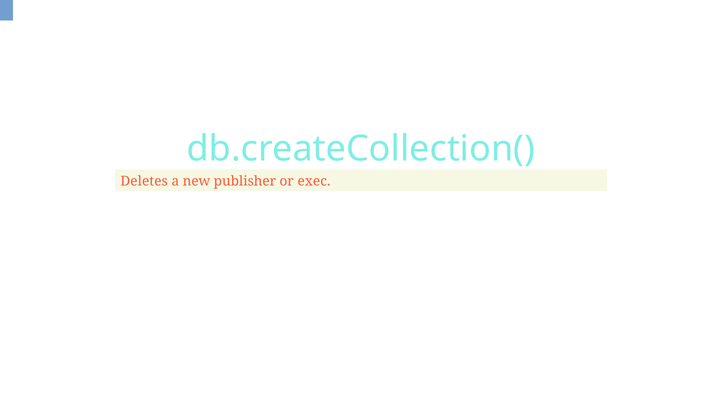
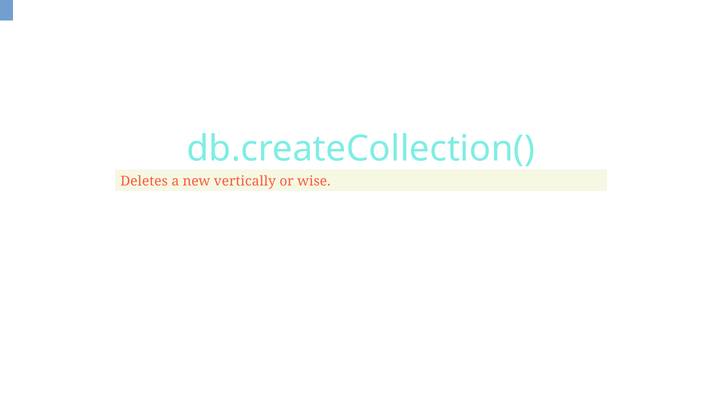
publisher: publisher -> vertically (245, 181)
exec: exec -> wise (314, 181)
